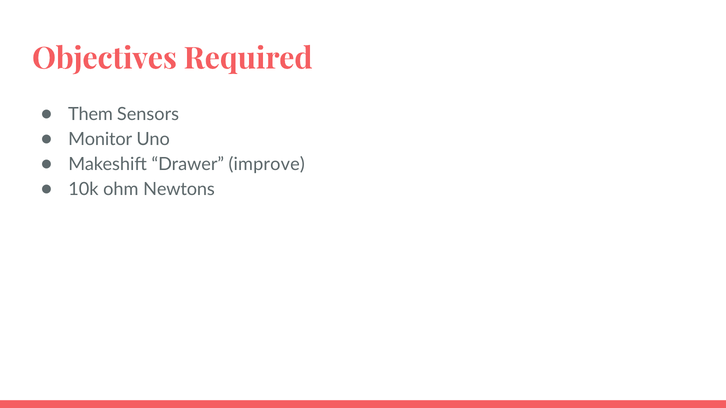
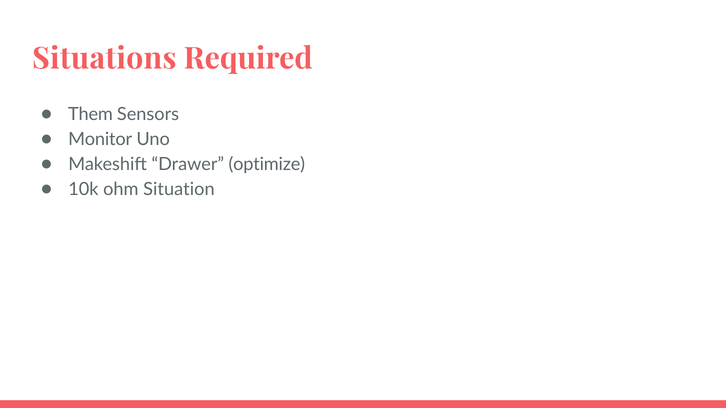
Objectives: Objectives -> Situations (104, 59)
improve: improve -> optimize (267, 164)
Newtons: Newtons -> Situation (179, 189)
